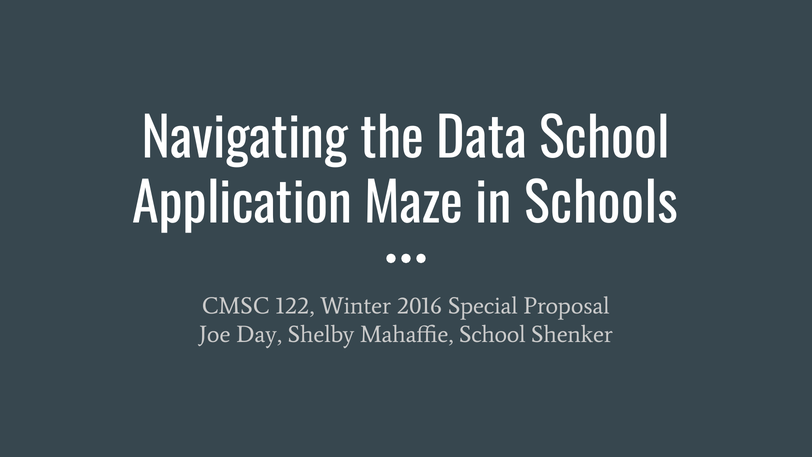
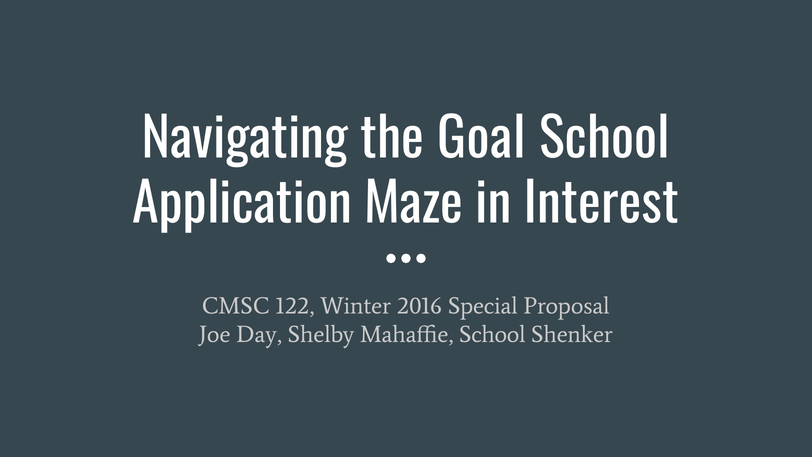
Data: Data -> Goal (481, 140)
Schools: Schools -> Interest (601, 205)
